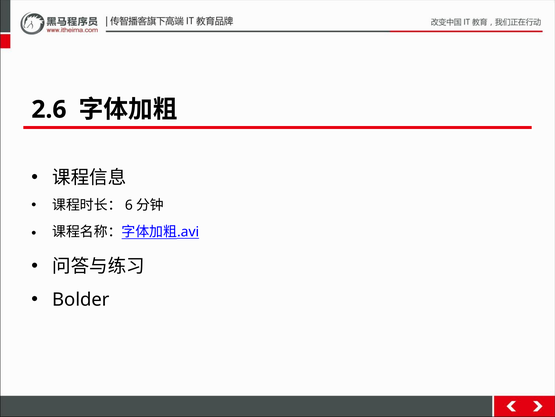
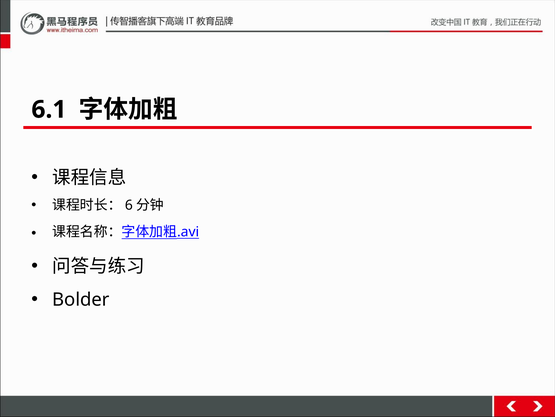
2.6: 2.6 -> 6.1 (49, 109)
